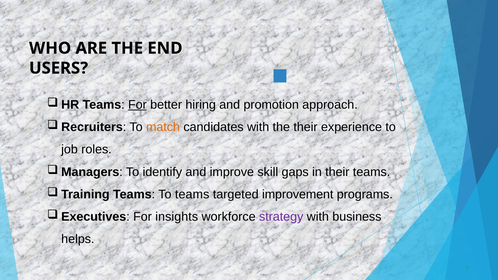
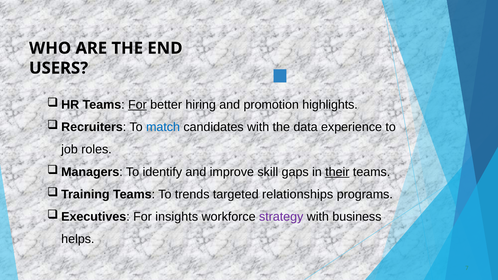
approach: approach -> highlights (330, 105)
match colour: orange -> blue (163, 127)
the their: their -> data (306, 127)
their underline: none -> present (337, 172)
To teams: teams -> trends (192, 194)
improvement: improvement -> relationships (298, 194)
